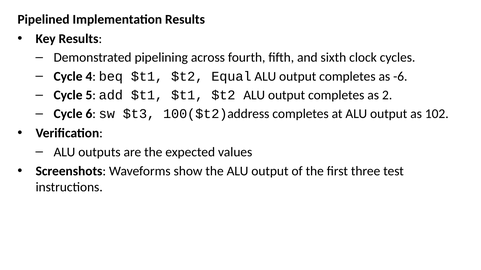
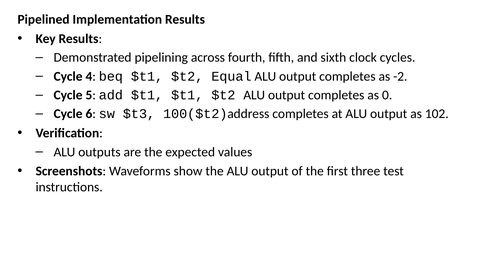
-6: -6 -> -2 (400, 76)
2: 2 -> 0 (387, 95)
